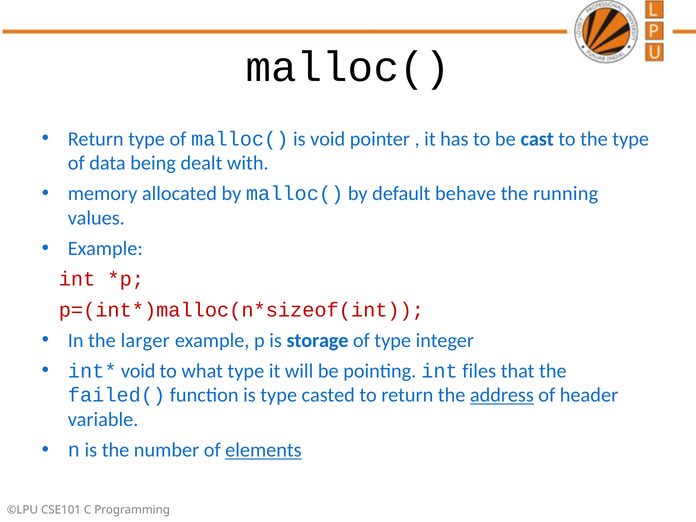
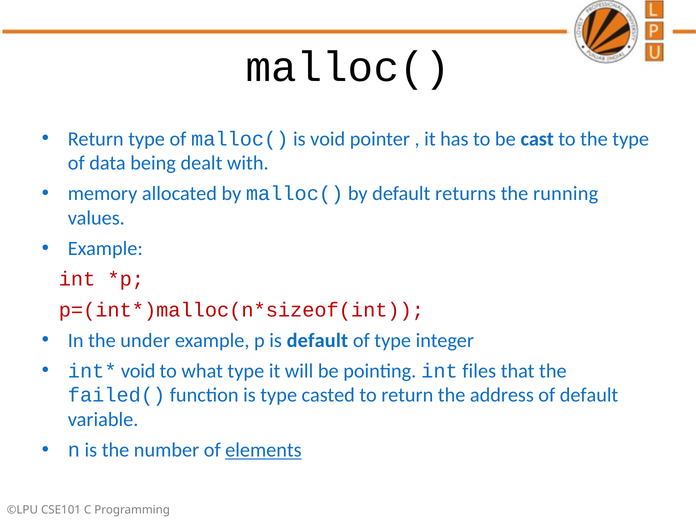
behave: behave -> returns (466, 194)
larger: larger -> under (145, 340)
is storage: storage -> default (317, 340)
address underline: present -> none (502, 395)
of header: header -> default (589, 395)
